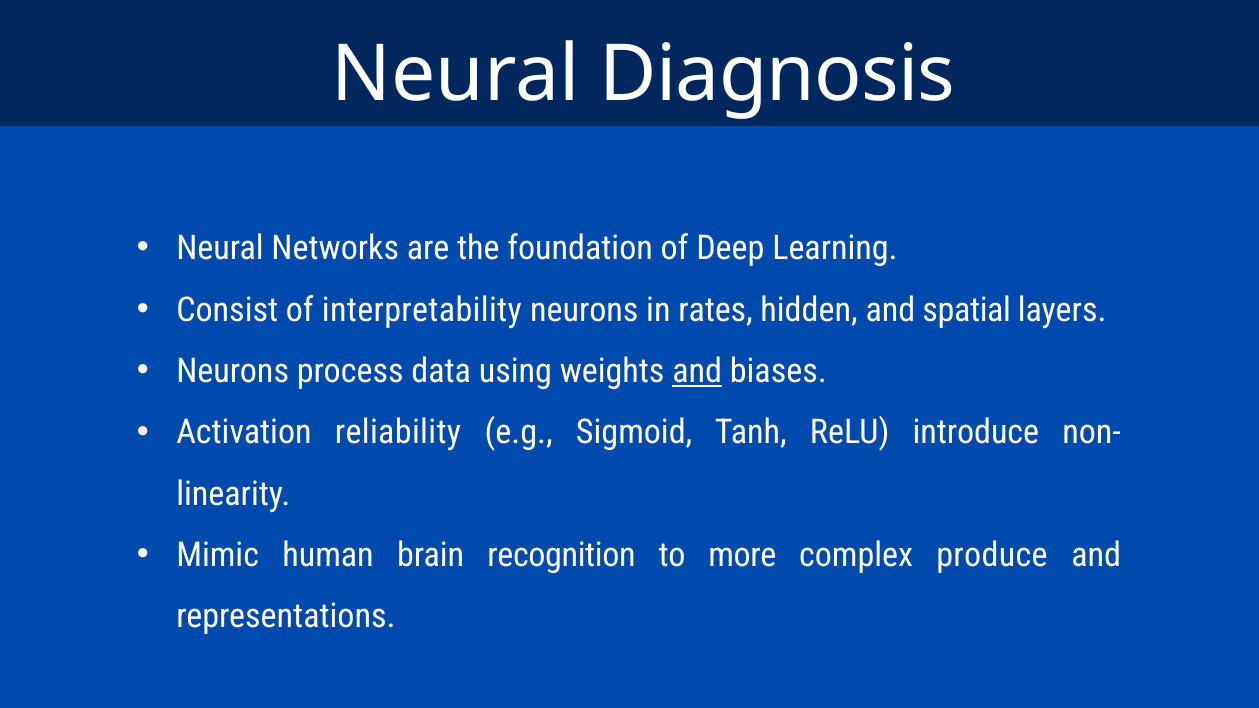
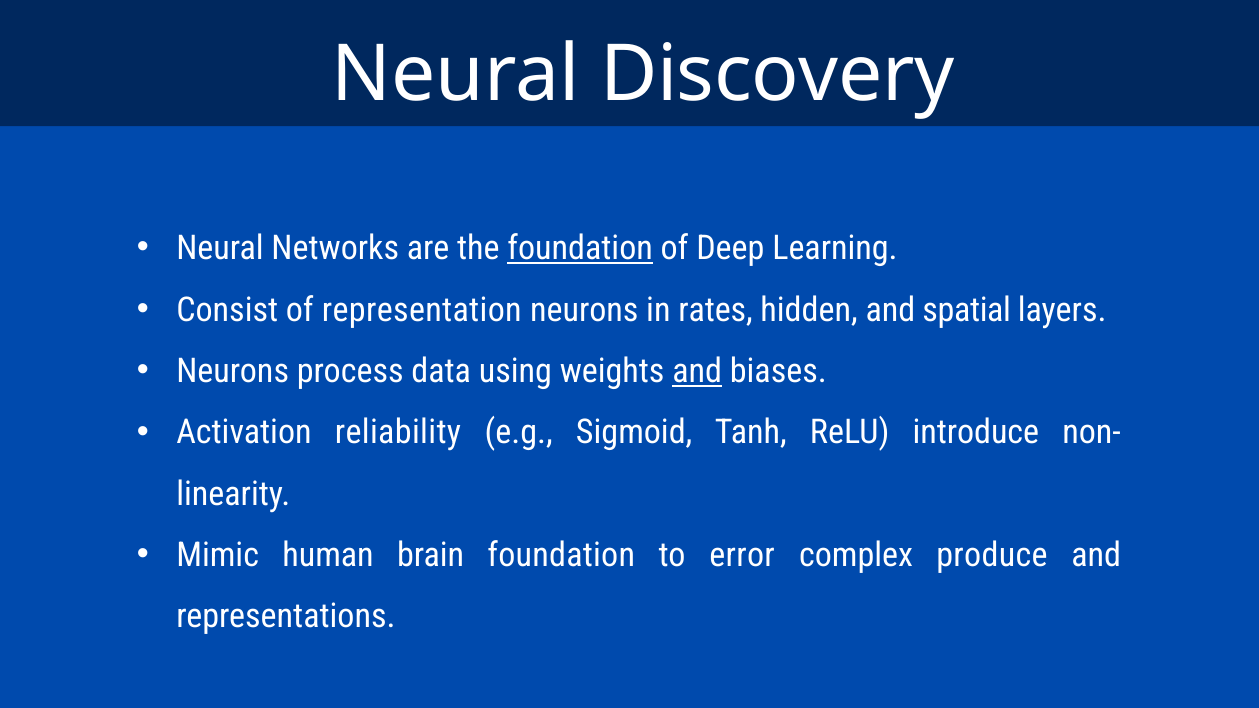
Diagnosis: Diagnosis -> Discovery (777, 75)
foundation underline: none -> present (580, 249)
interpretability: interpretability -> representation (422, 310)
brain recognition: recognition -> foundation (561, 555)
more: more -> error (742, 555)
